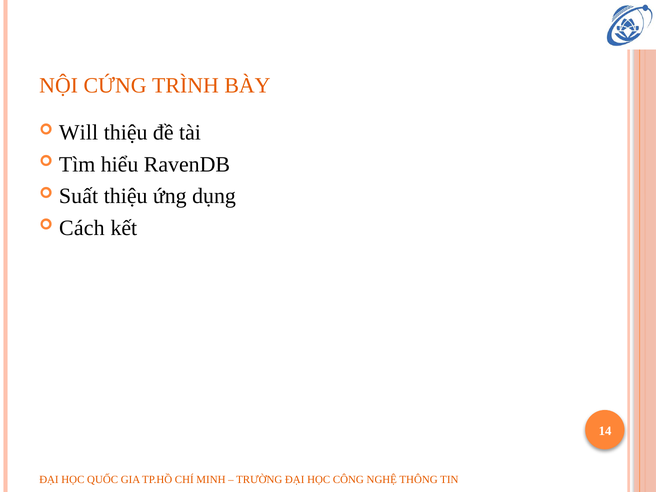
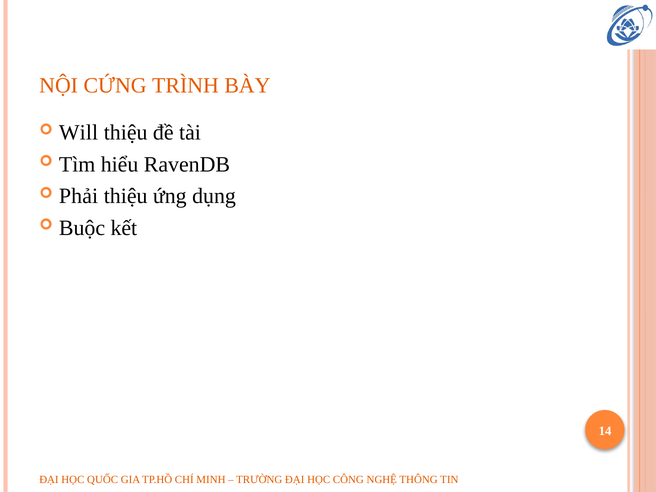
Suất: Suất -> Phải (79, 196)
Cách: Cách -> Buộc (82, 228)
